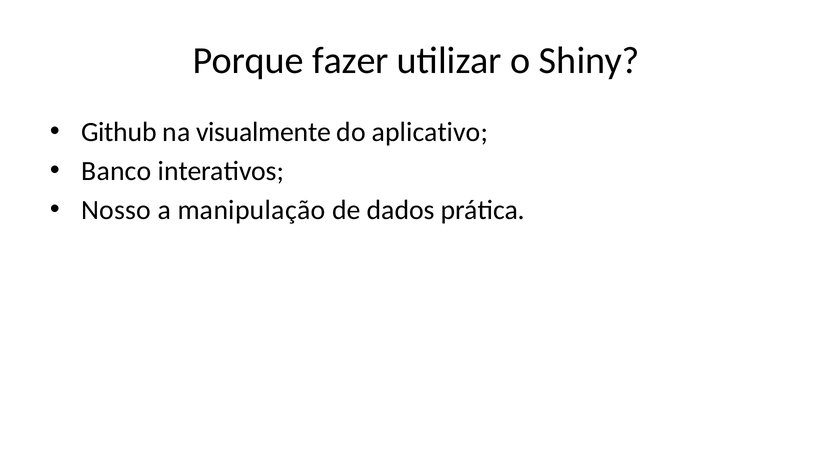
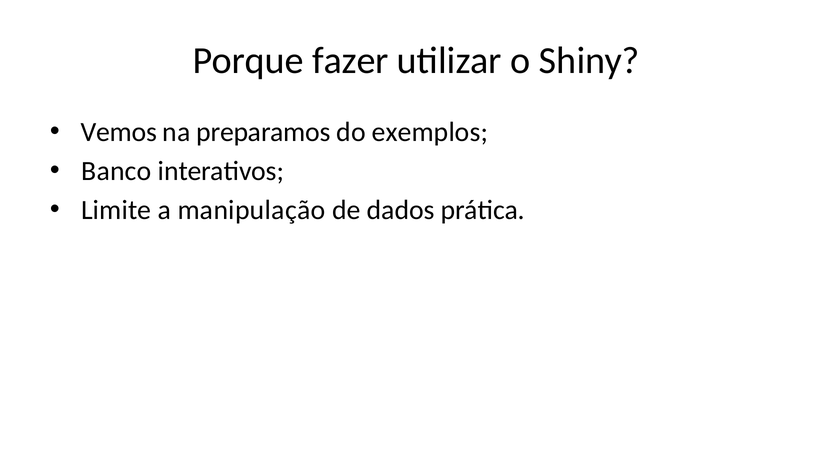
Github: Github -> Vemos (119, 132)
visualmente: visualmente -> preparamos (264, 132)
aplicativo: aplicativo -> exemplos (430, 132)
Nosso: Nosso -> Limite (116, 210)
